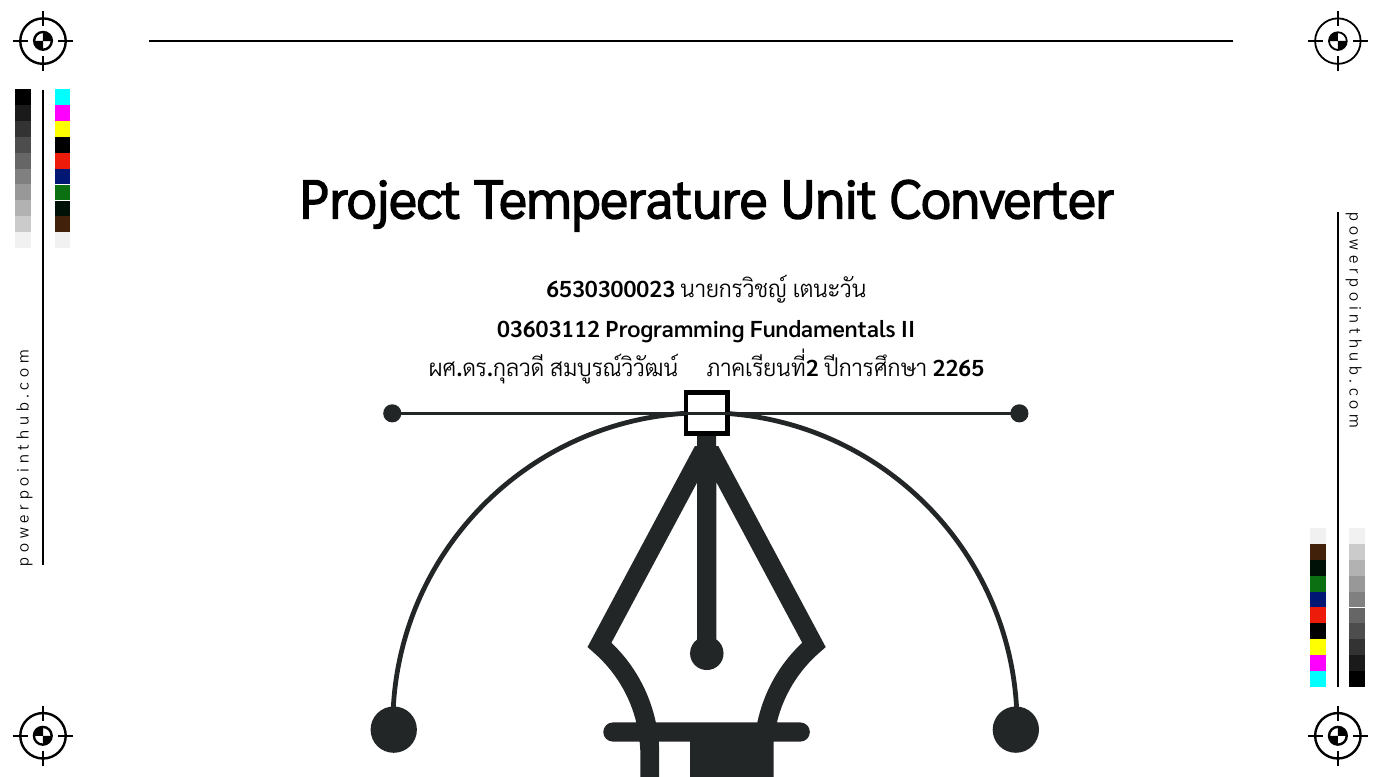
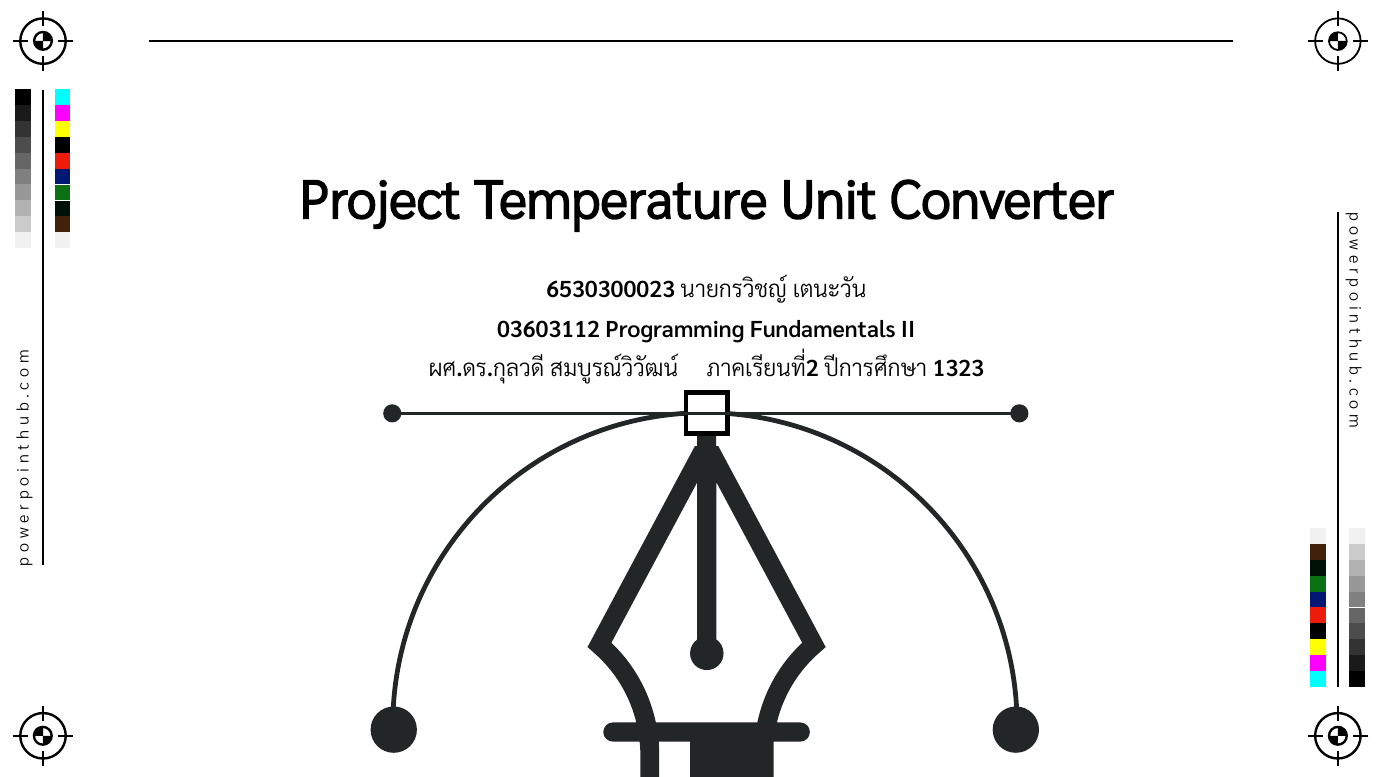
2265: 2265 -> 1323 (958, 369)
